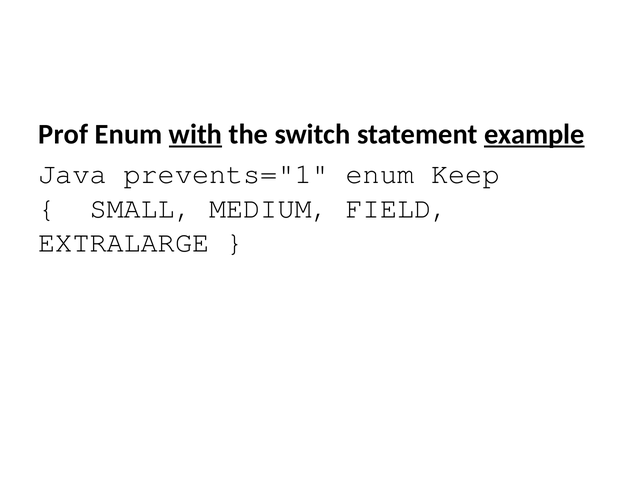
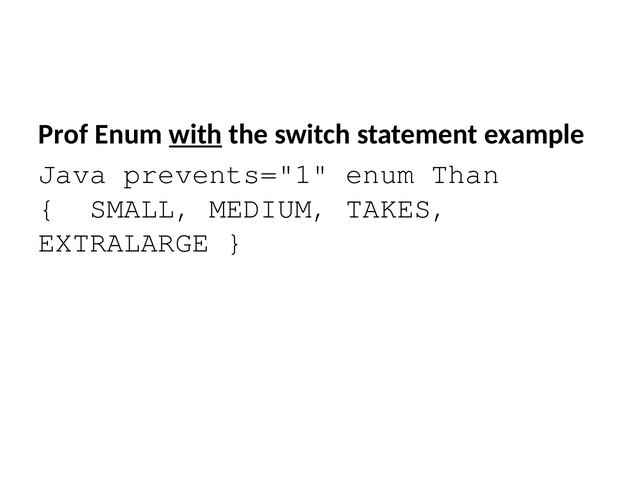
example underline: present -> none (534, 134)
Keep: Keep -> Than (465, 174)
FIELD: FIELD -> TAKES (397, 208)
